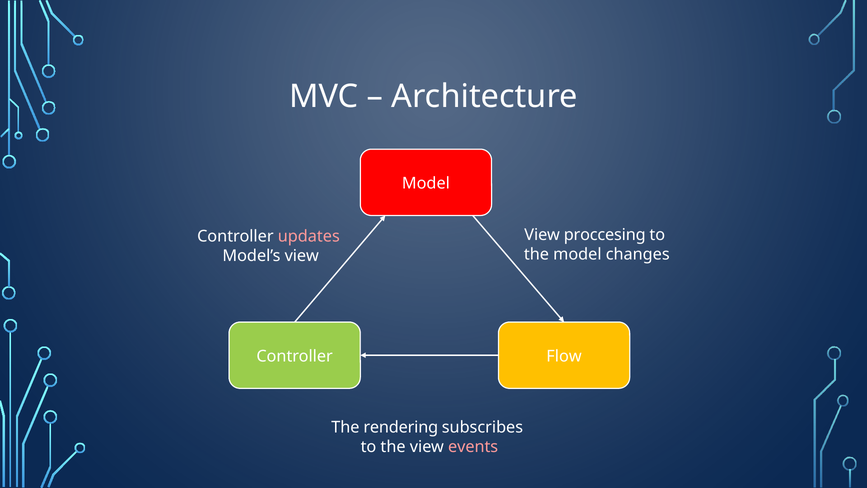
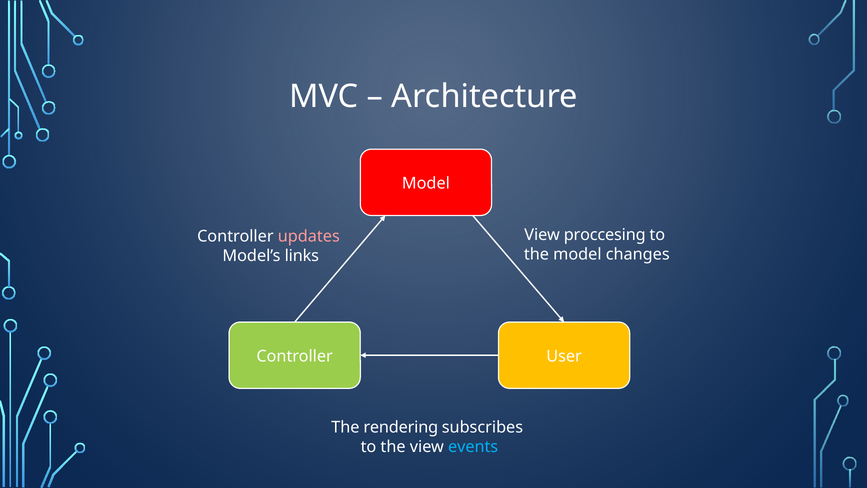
Model’s view: view -> links (302, 256)
Flow: Flow -> User (564, 356)
events colour: pink -> light blue (473, 447)
